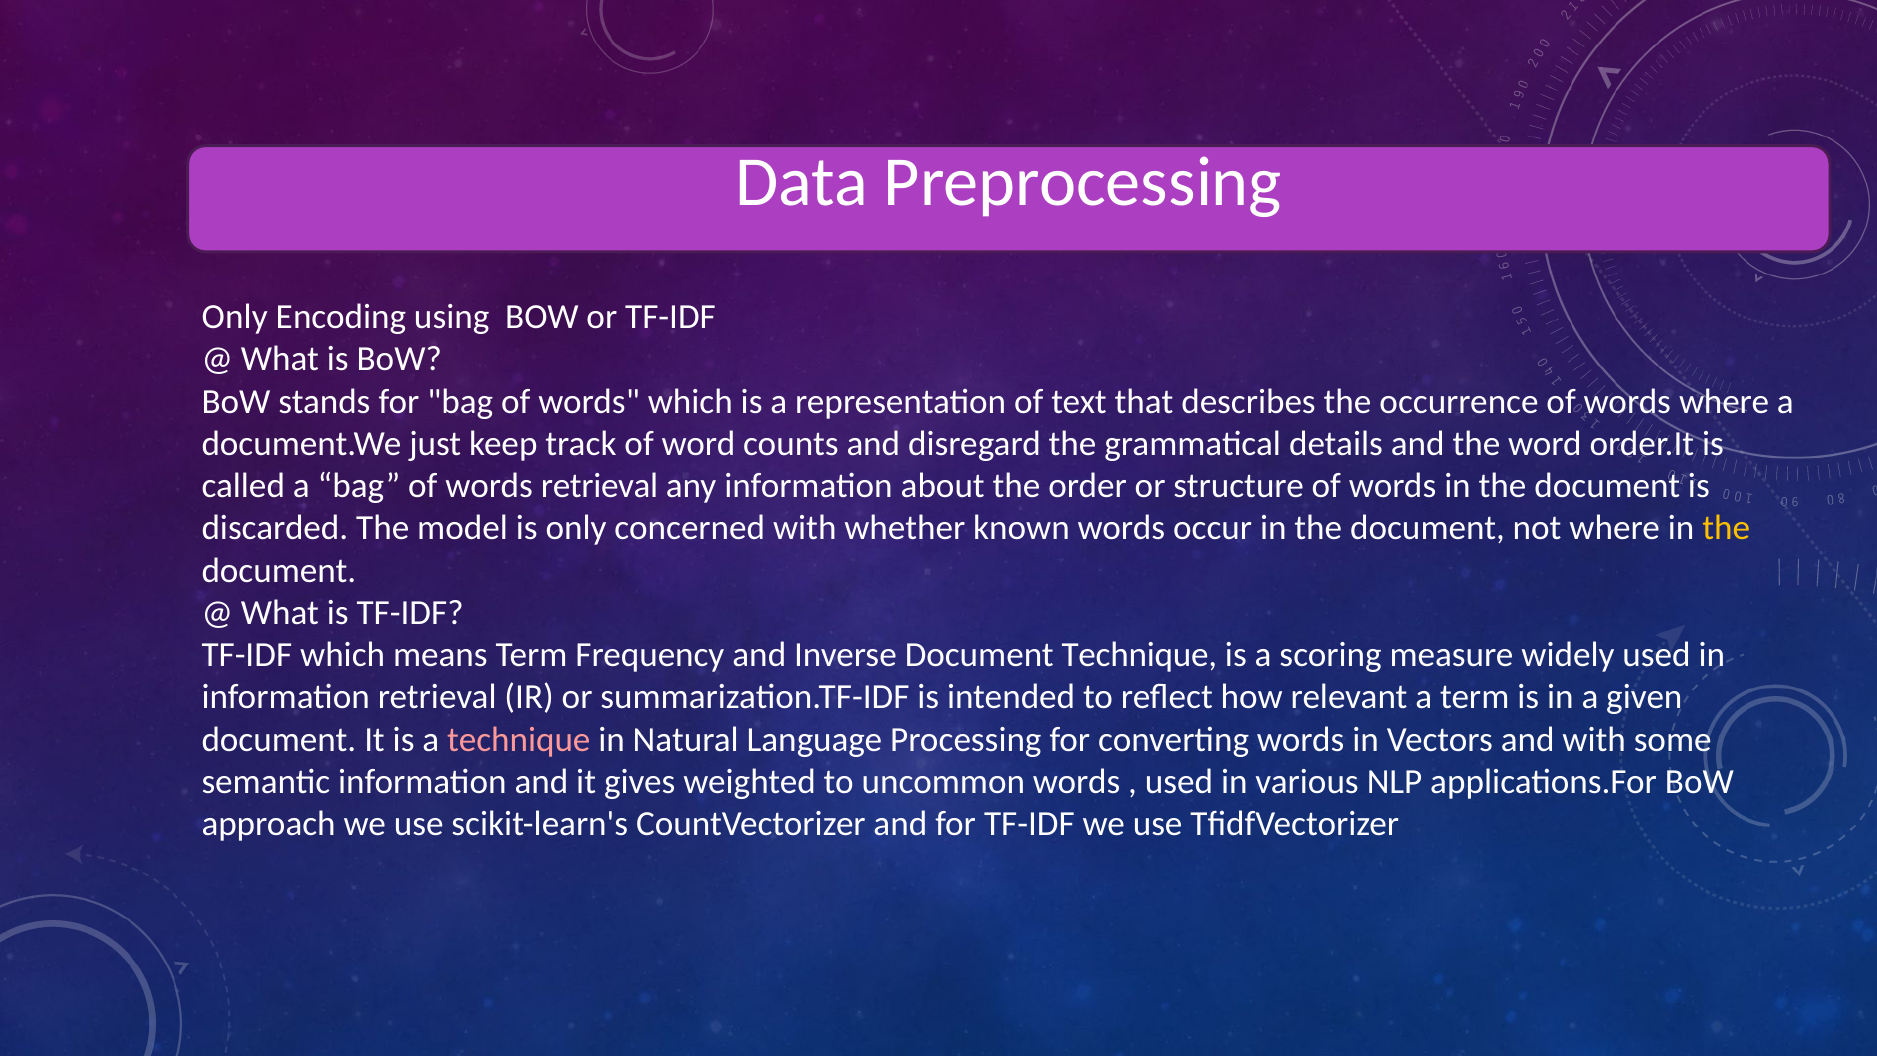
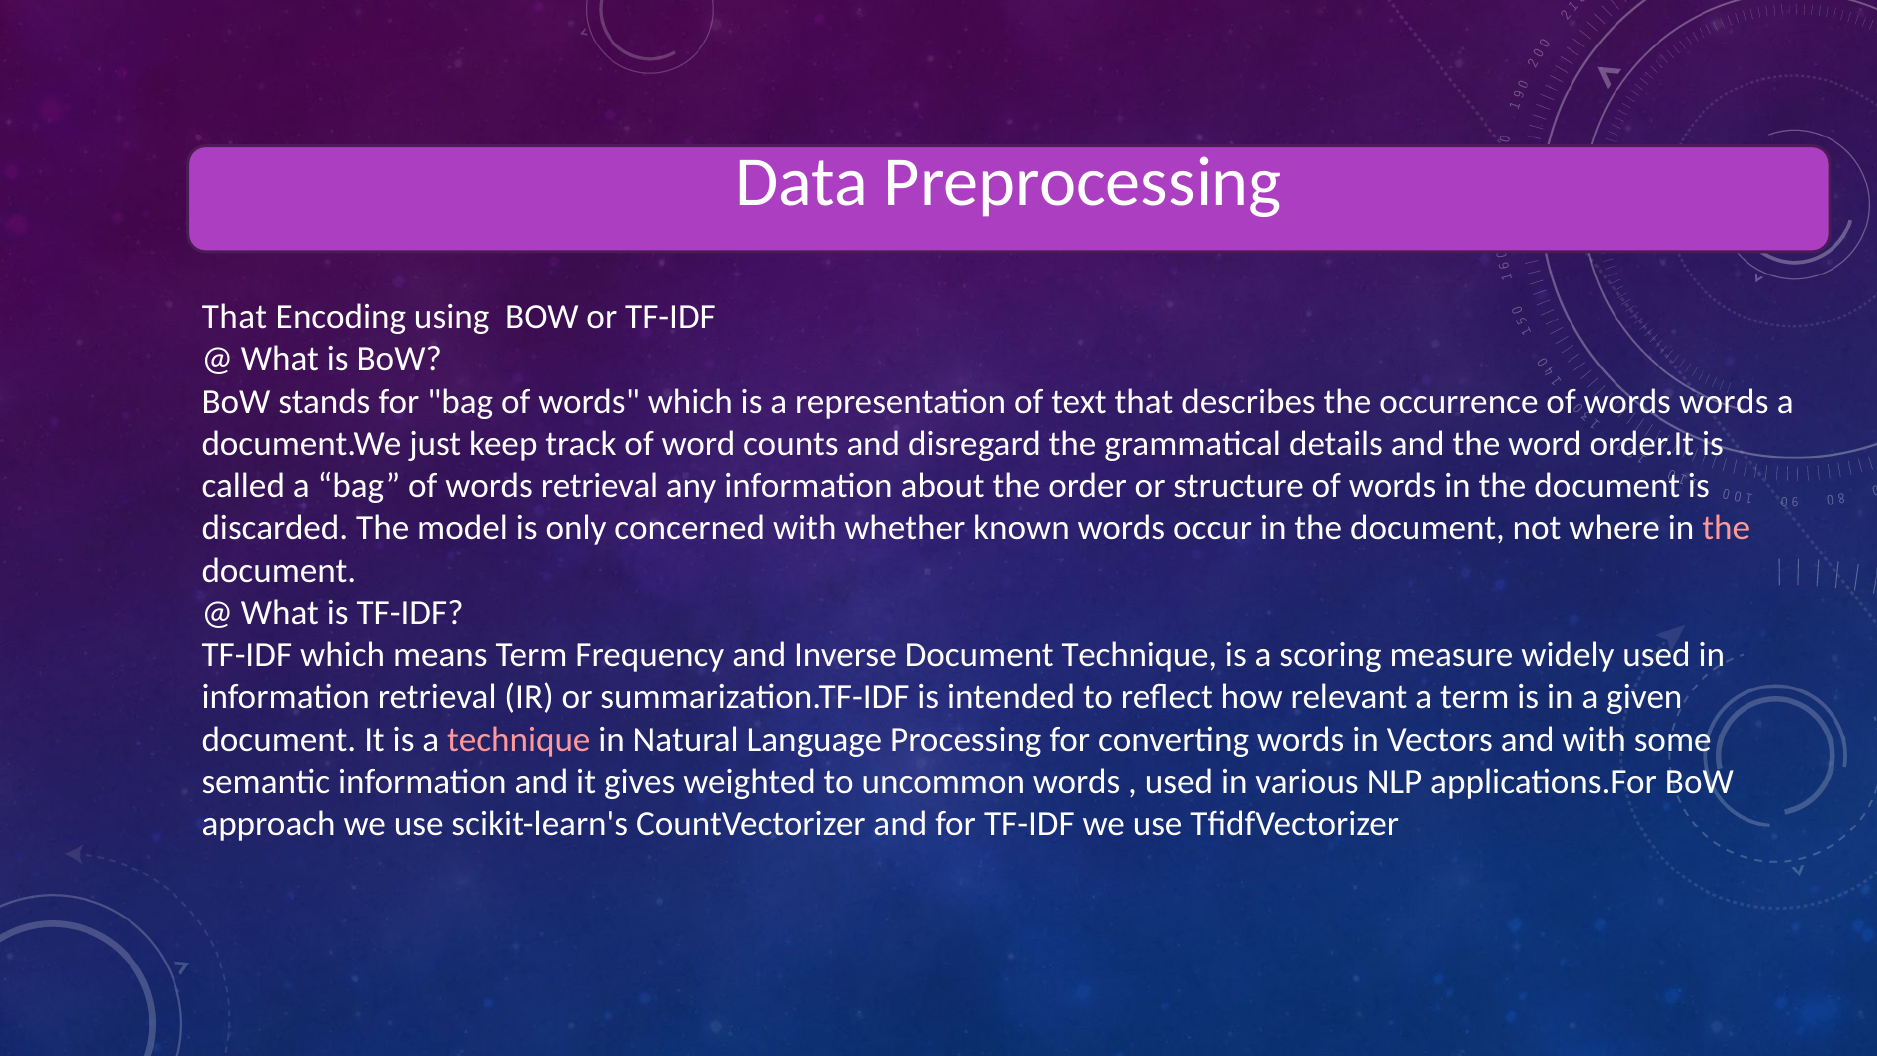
Only: Only -> That (235, 317)
words where: where -> words (1724, 401)
the colour: yellow -> pink (1726, 528)
